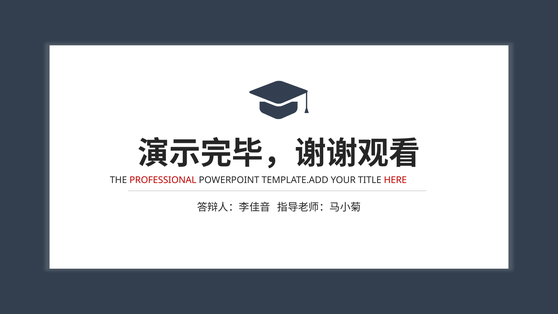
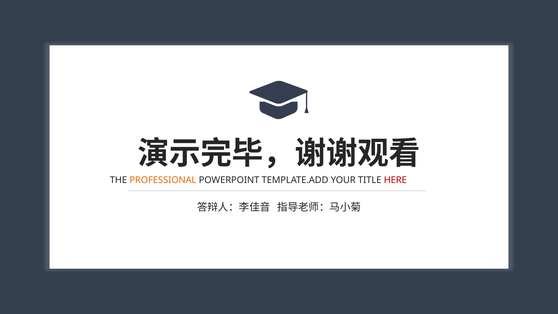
PROFESSIONAL colour: red -> orange (163, 180)
